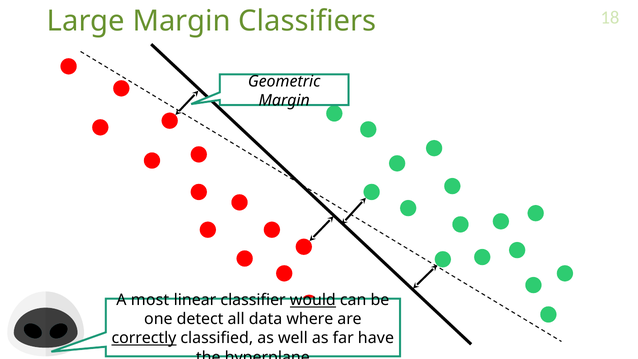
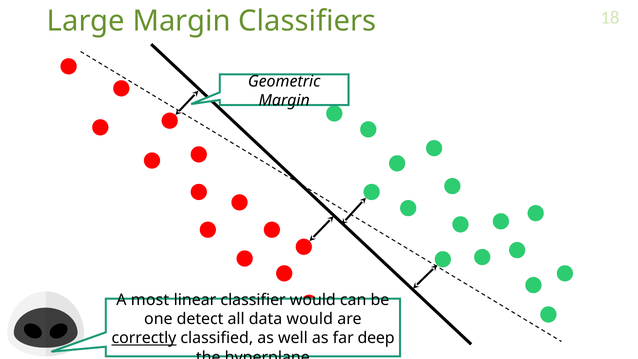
would underline: present -> none (313, 300)
data where: where -> would (310, 319)
have: have -> deep (376, 338)
